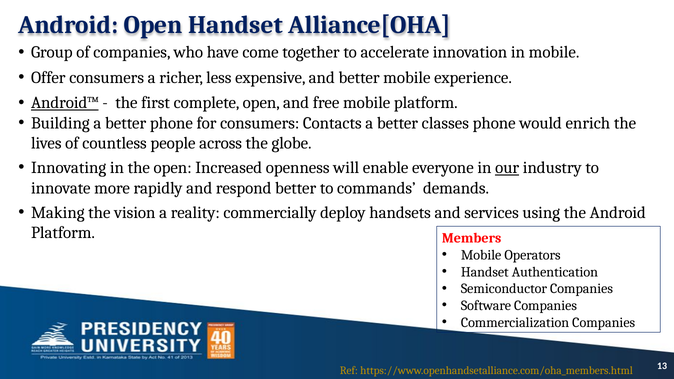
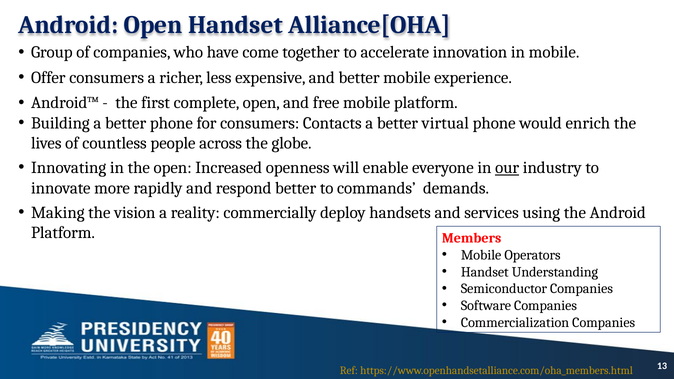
Android™ underline: present -> none (65, 103)
classes: classes -> virtual (445, 123)
Authentication: Authentication -> Understanding (555, 272)
